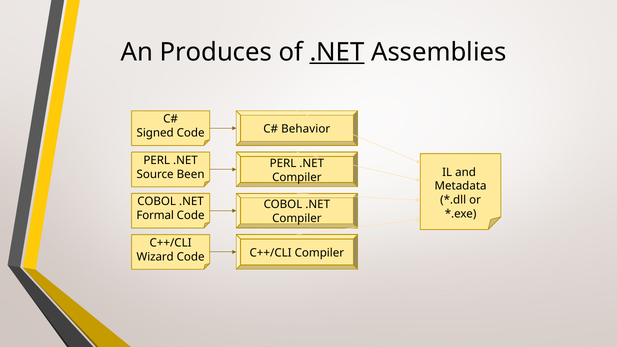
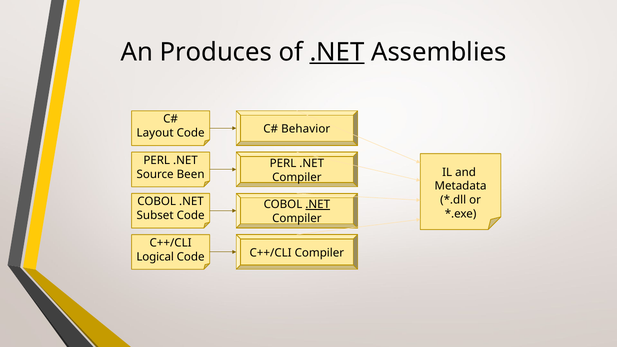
Signed: Signed -> Layout (155, 133)
.NET underline: none -> present (318, 205)
Formal: Formal -> Subset (155, 216)
Wizard: Wizard -> Logical (155, 257)
